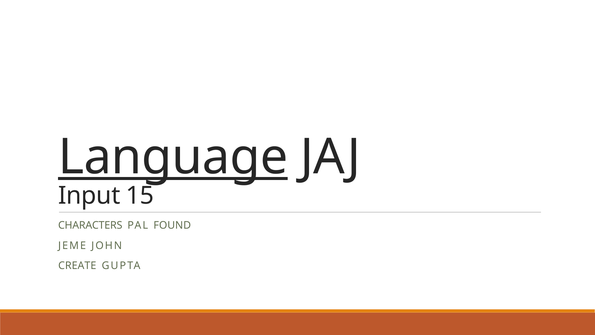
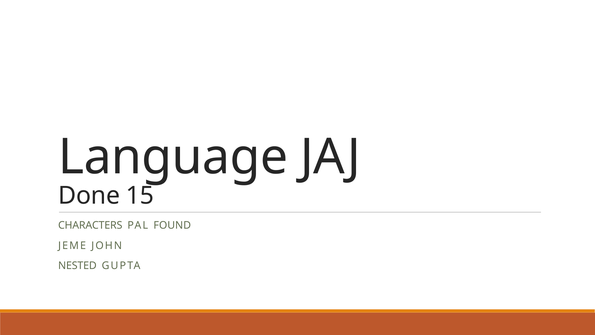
Language underline: present -> none (173, 157)
Input: Input -> Done (89, 196)
CREATE: CREATE -> NESTED (77, 265)
